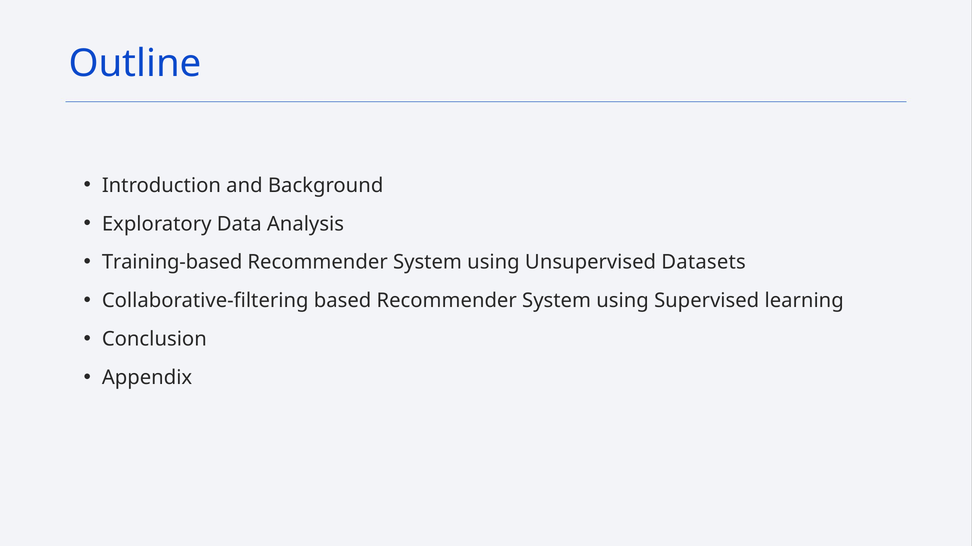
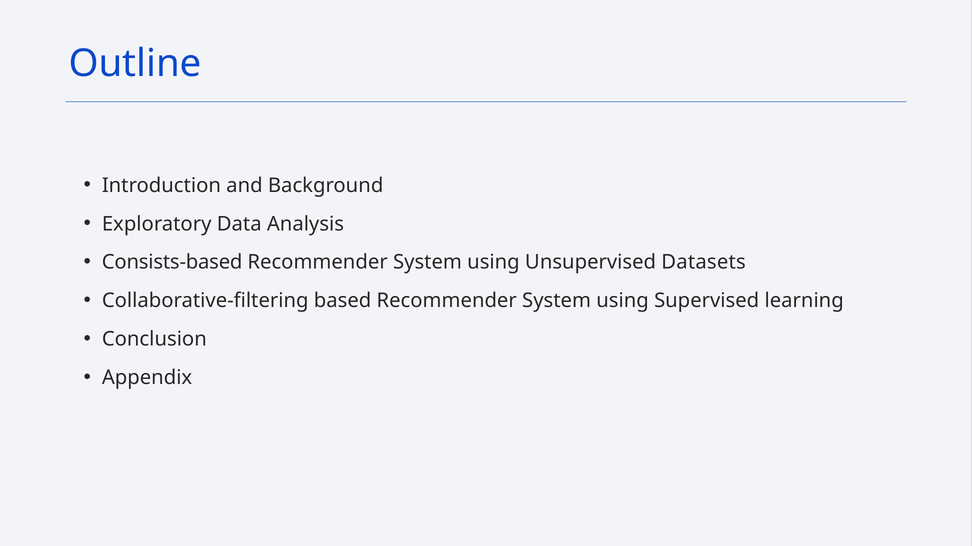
Training-based: Training-based -> Consists-based (172, 263)
